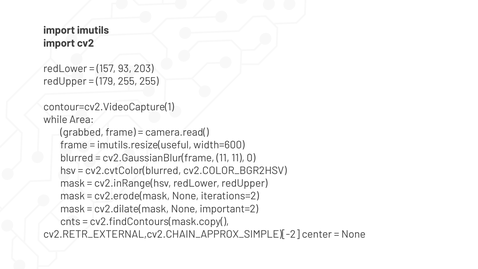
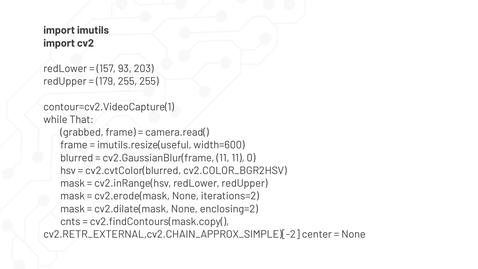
Area: Area -> That (82, 120)
important=2: important=2 -> enclosing=2 (229, 209)
